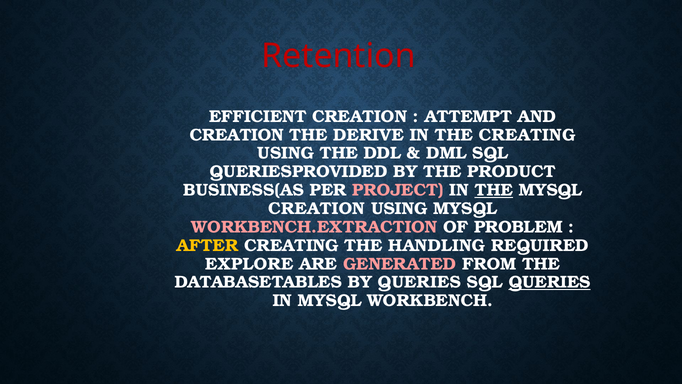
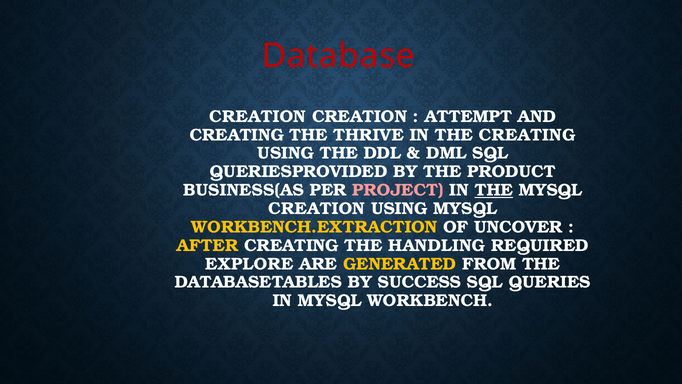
Retention: Retention -> Database (338, 56)
EFFICIENT: EFFICIENT -> CREATION (258, 116)
CREATION: CREATION -> CREATING (237, 135)
DERIVE: DERIVE -> THRIVE (369, 135)
WORKBENCH.EXTRACTION colour: pink -> yellow (314, 227)
PROBLEM: PROBLEM -> UNCOVER (518, 227)
GENERATED colour: pink -> yellow (400, 264)
BY QUERIES: QUERIES -> SUCCESS (420, 282)
QUERIES underline: present -> none (550, 282)
